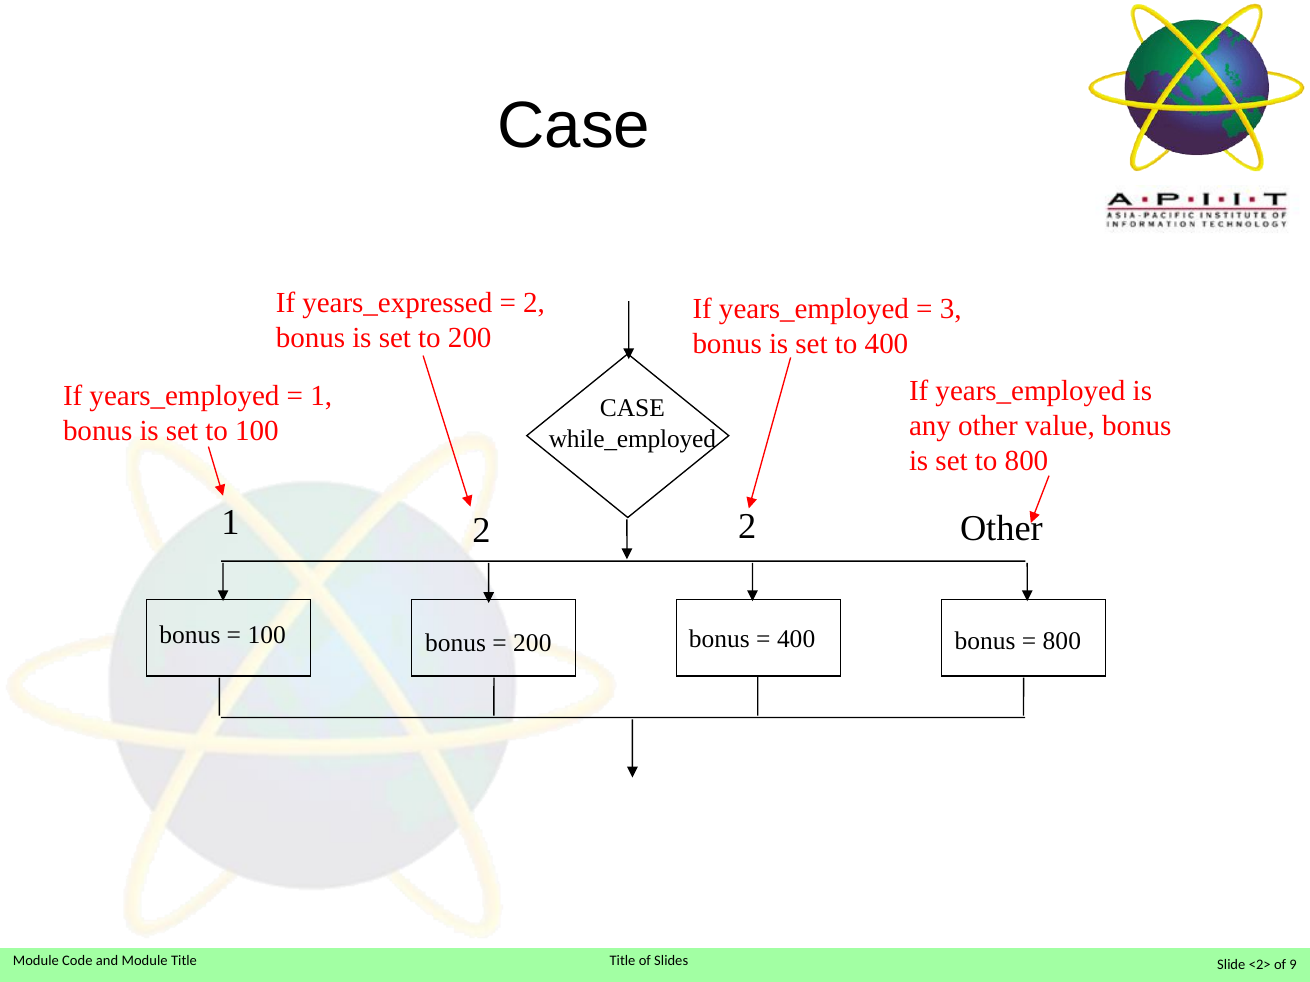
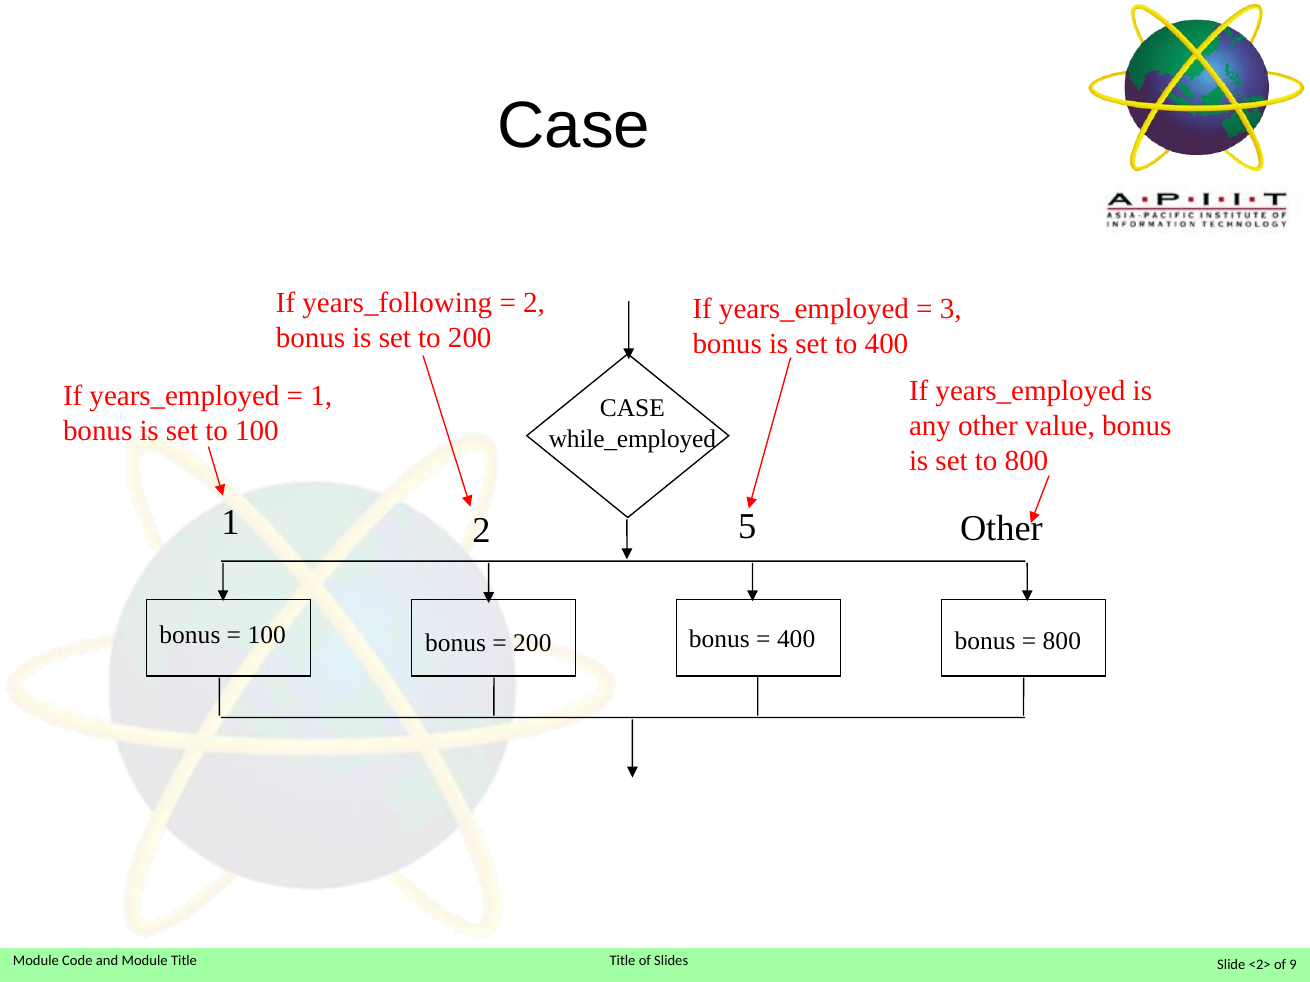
years_expressed: years_expressed -> years_following (397, 303)
2 2: 2 -> 5 (747, 527)
